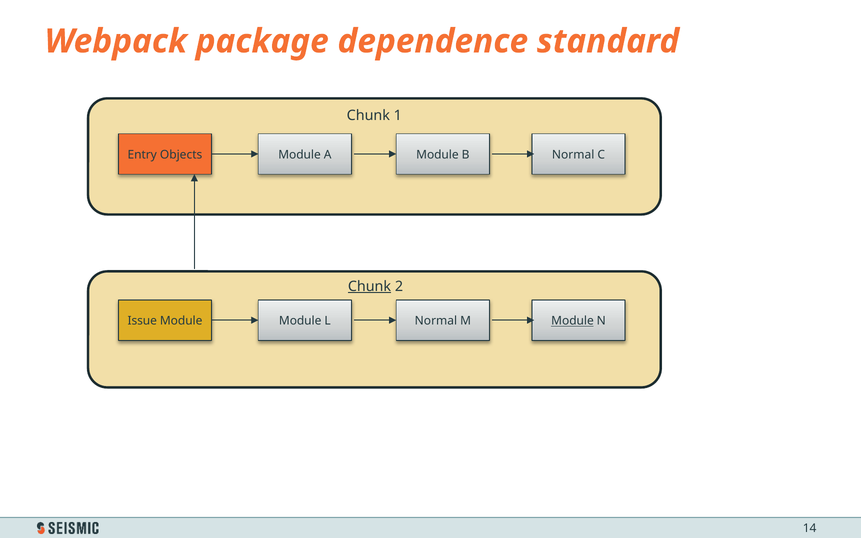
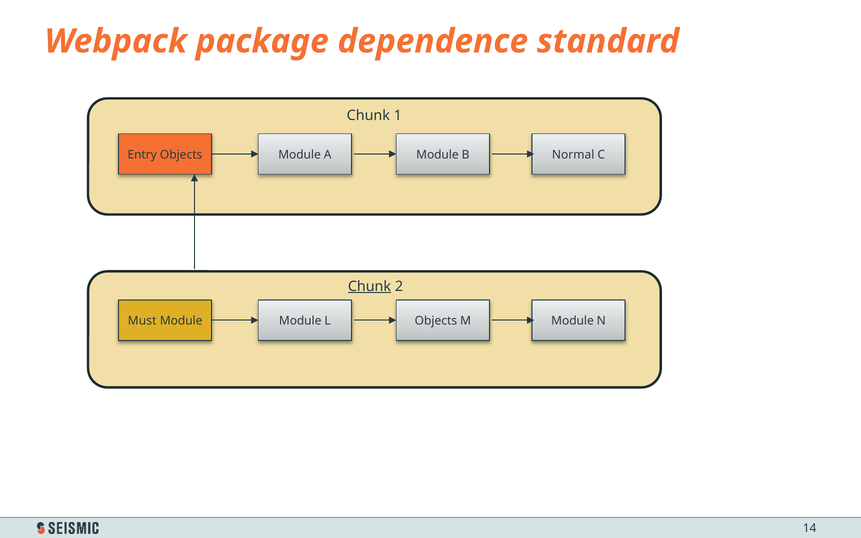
Issue: Issue -> Must (142, 321)
L Normal: Normal -> Objects (436, 321)
Module underline: present -> none (572, 321)
